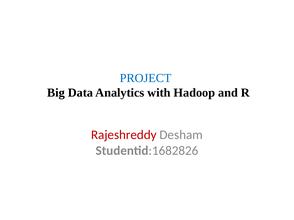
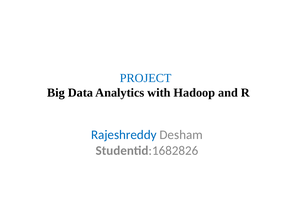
Rajeshreddy colour: red -> blue (124, 135)
